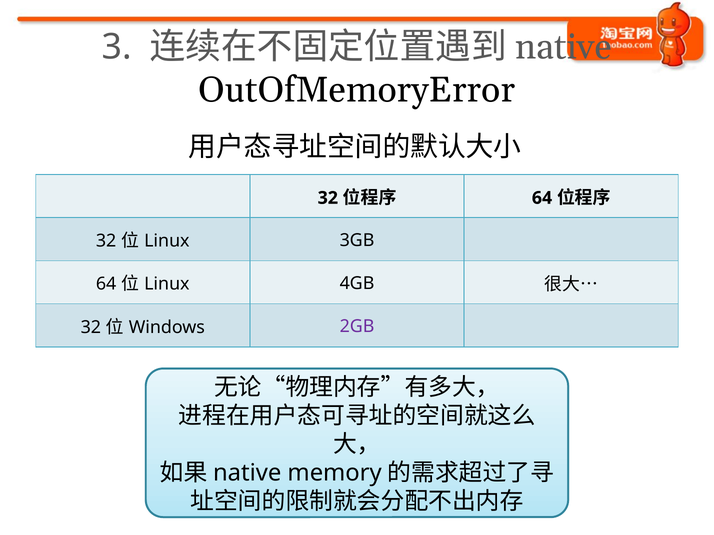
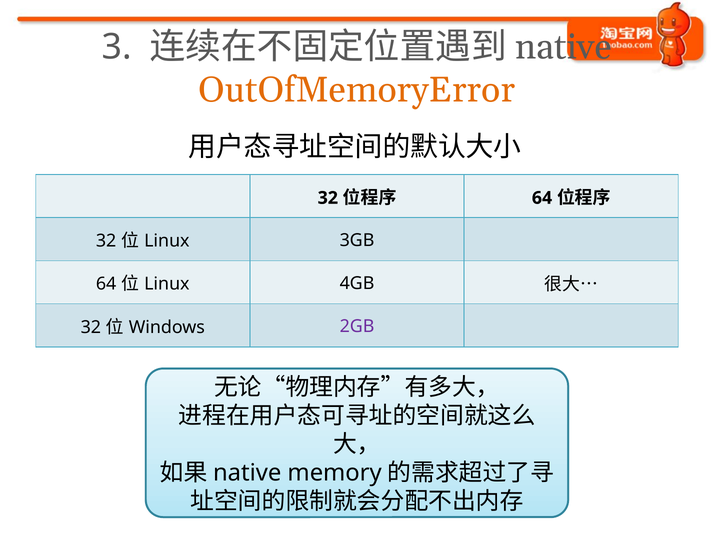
OutOfMemoryError colour: black -> orange (357, 90)
